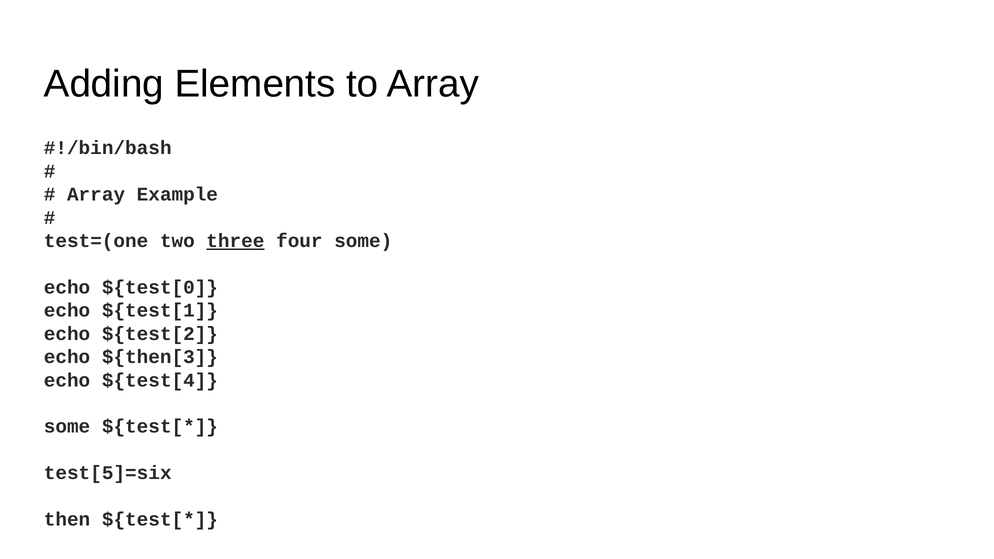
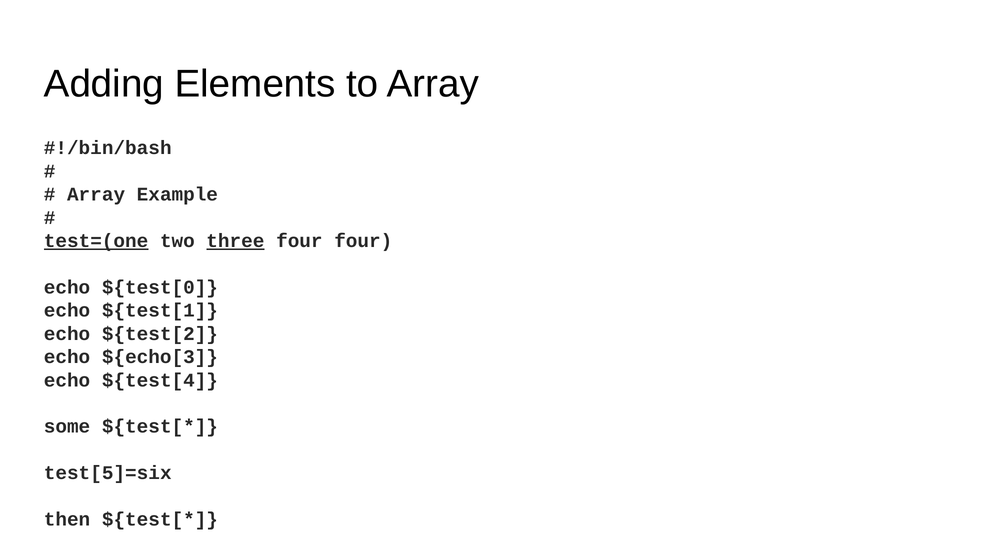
test=(one underline: none -> present (96, 241)
four some: some -> four (363, 241)
${then[3: ${then[3 -> ${echo[3 (160, 357)
